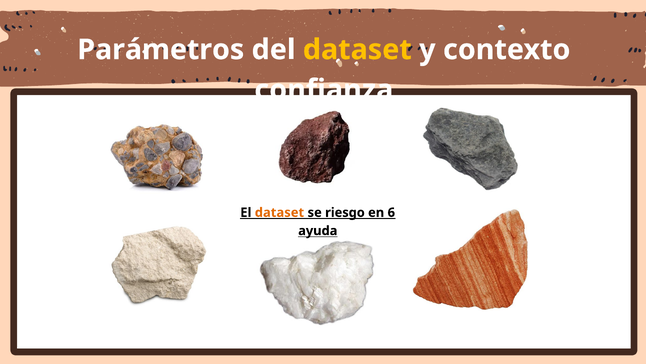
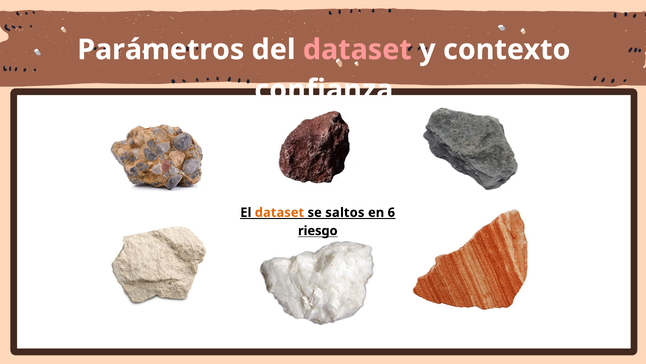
dataset colour: yellow -> pink (357, 50)
riesgo: riesgo -> saltos (345, 212)
ayuda: ayuda -> riesgo (318, 230)
